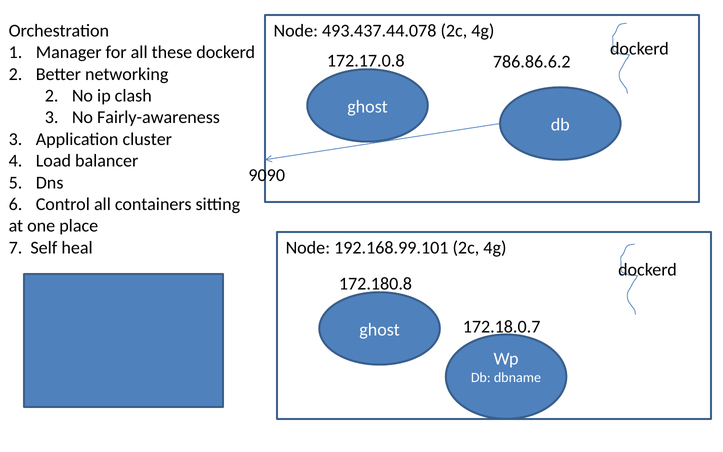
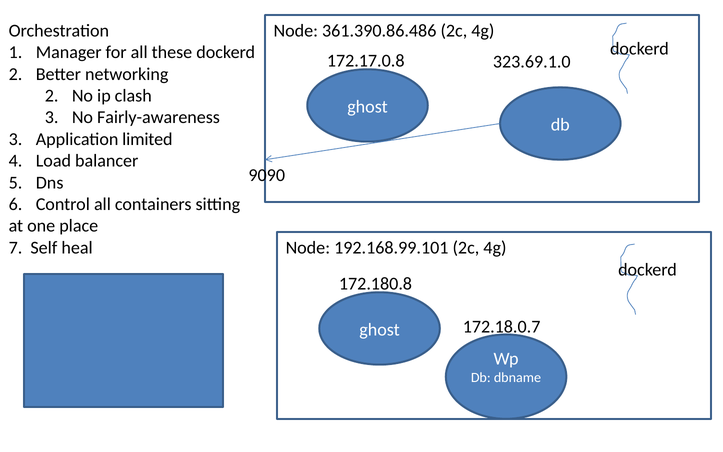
493.437.44.078: 493.437.44.078 -> 361.390.86.486 (379, 31)
786.86.6.2: 786.86.6.2 -> 323.69.1.0 (532, 62)
cluster: cluster -> limited (147, 139)
